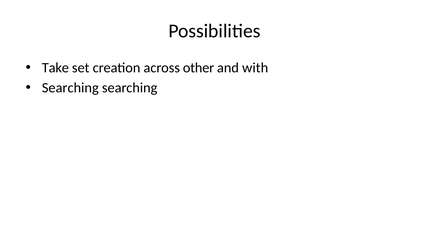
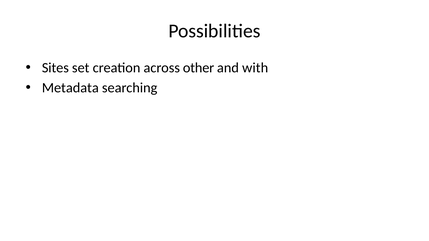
Take: Take -> Sites (55, 68)
Searching: Searching -> Metadata (70, 88)
